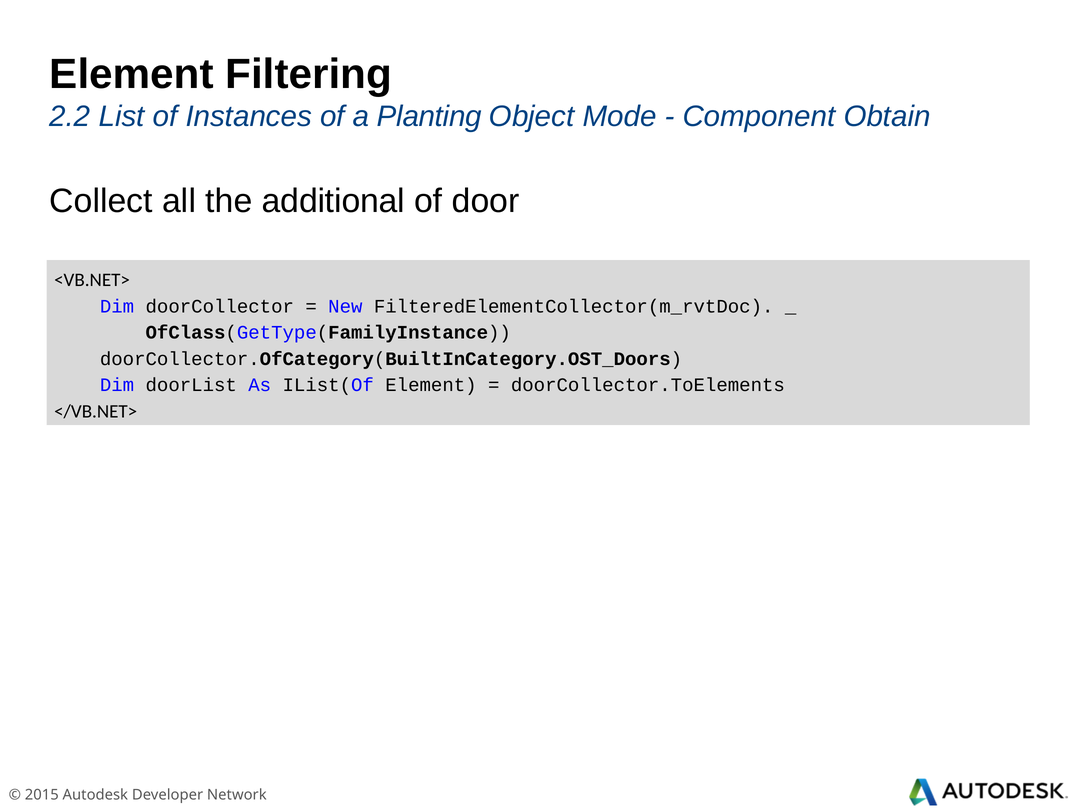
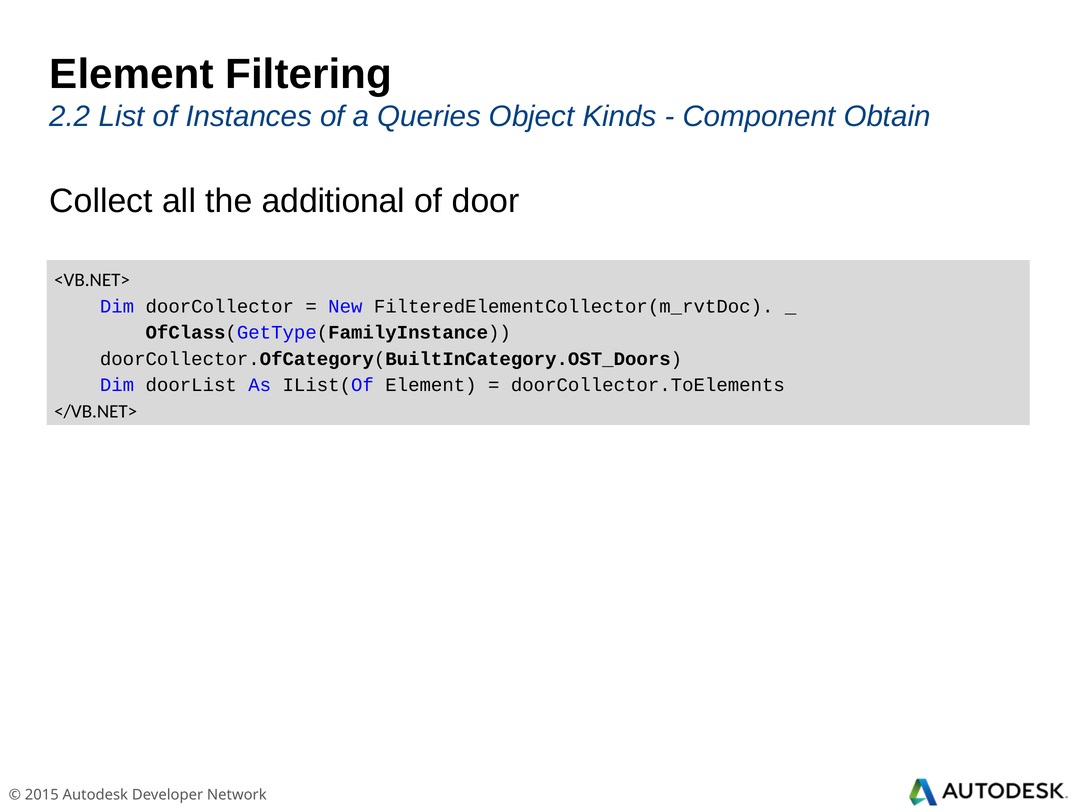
Planting: Planting -> Queries (429, 117)
Mode: Mode -> Kinds (620, 117)
